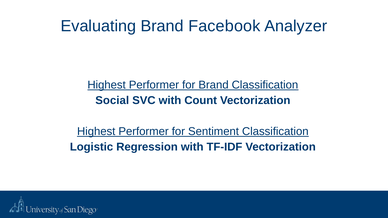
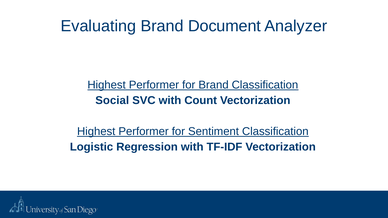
Facebook: Facebook -> Document (225, 26)
